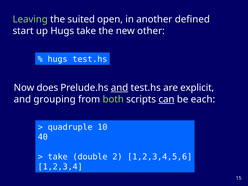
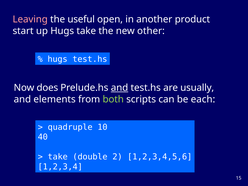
Leaving colour: light green -> pink (30, 19)
suited: suited -> useful (81, 19)
defined: defined -> product (192, 19)
explicit: explicit -> usually (197, 88)
grouping: grouping -> elements (55, 99)
can underline: present -> none (166, 99)
